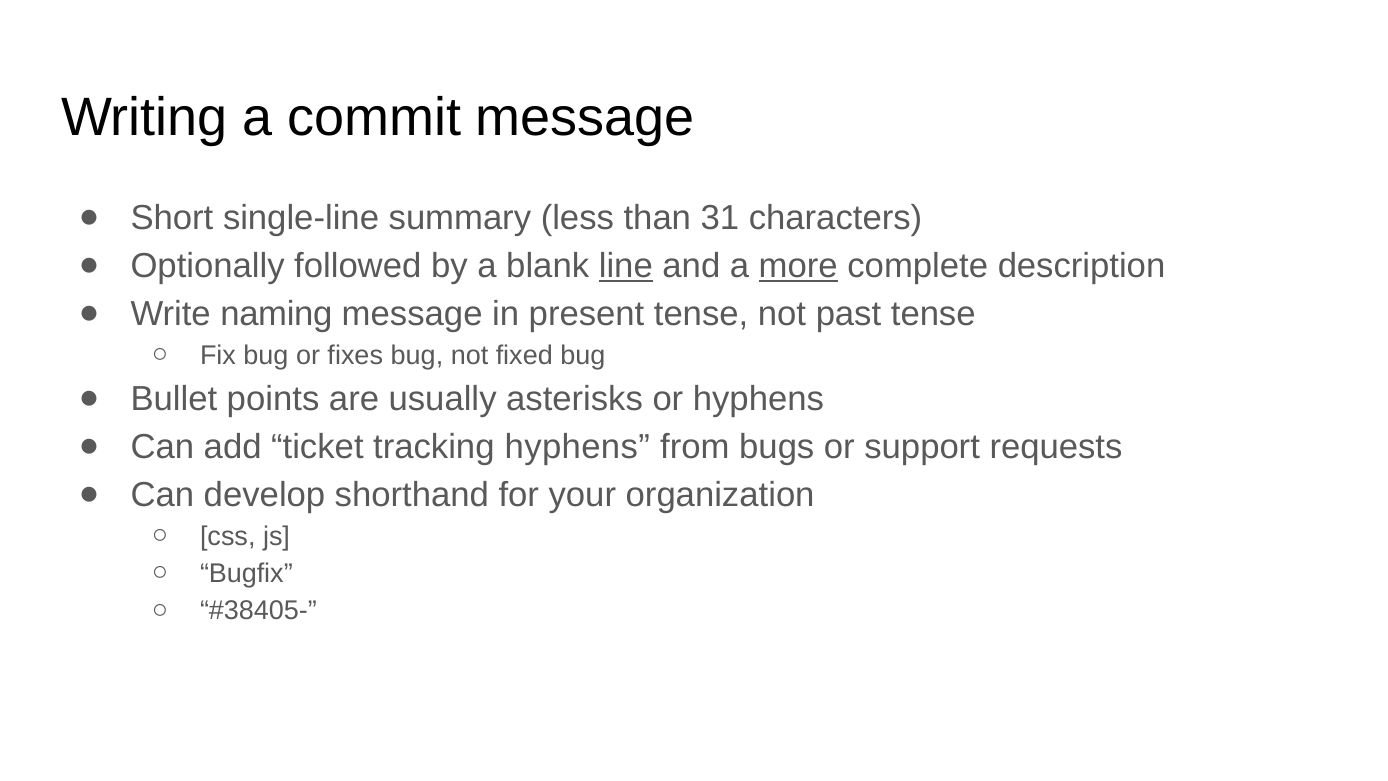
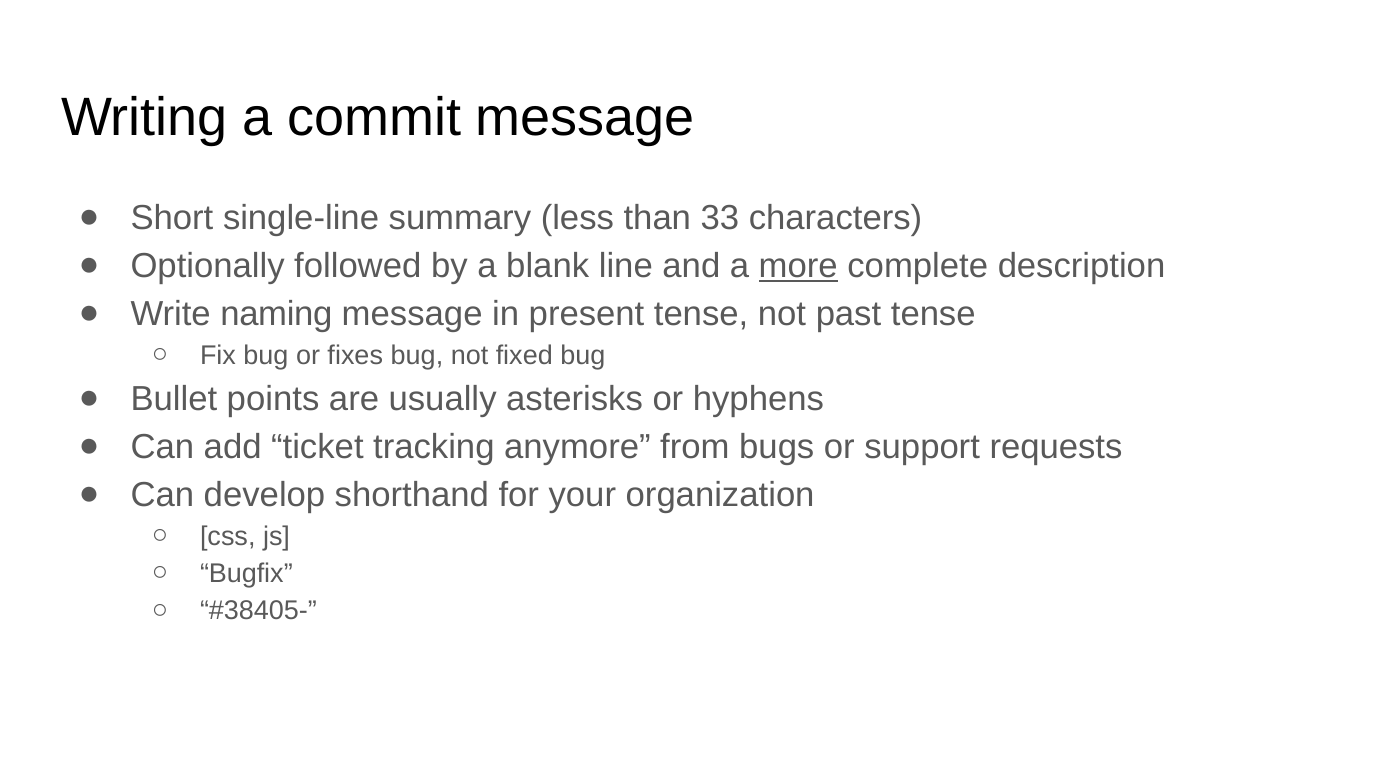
31: 31 -> 33 (720, 218)
line underline: present -> none (626, 266)
tracking hyphens: hyphens -> anymore (577, 447)
